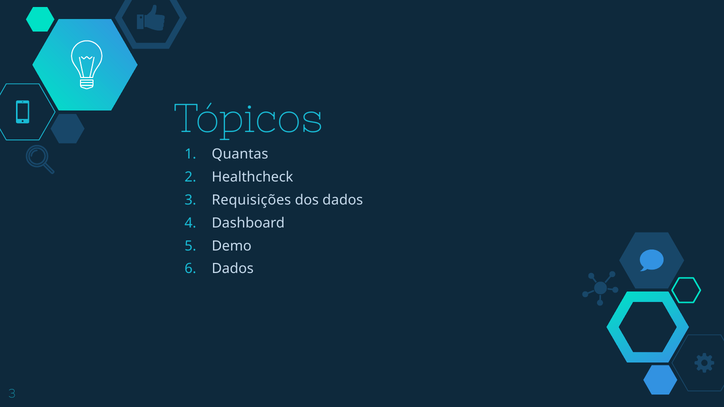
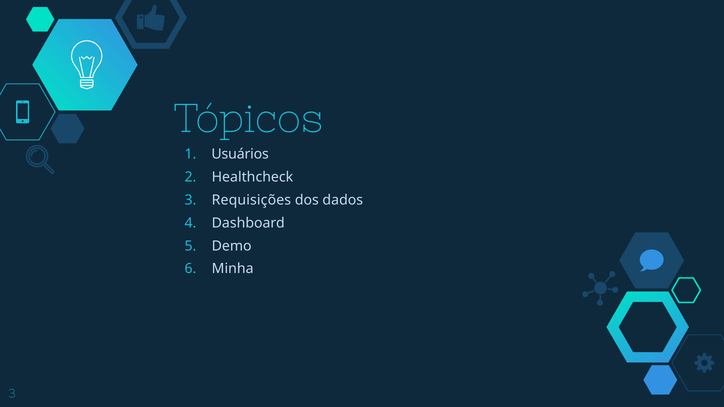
Quantas: Quantas -> Usuários (240, 154)
Dados: Dados -> Minha (233, 269)
